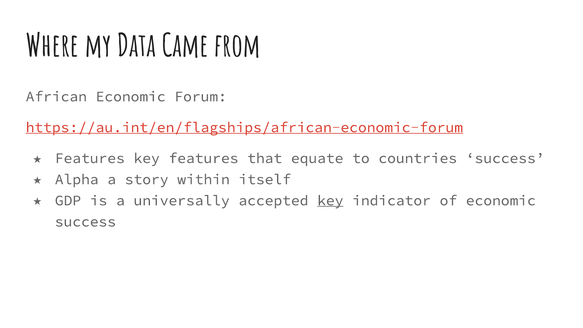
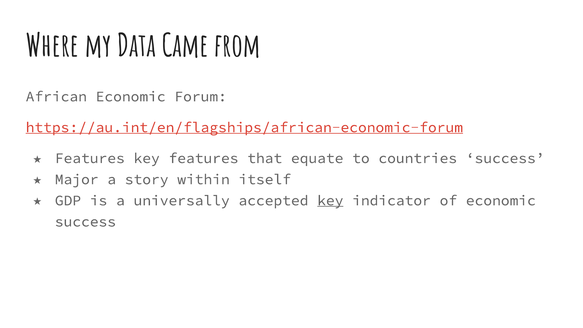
Alpha: Alpha -> Major (77, 179)
